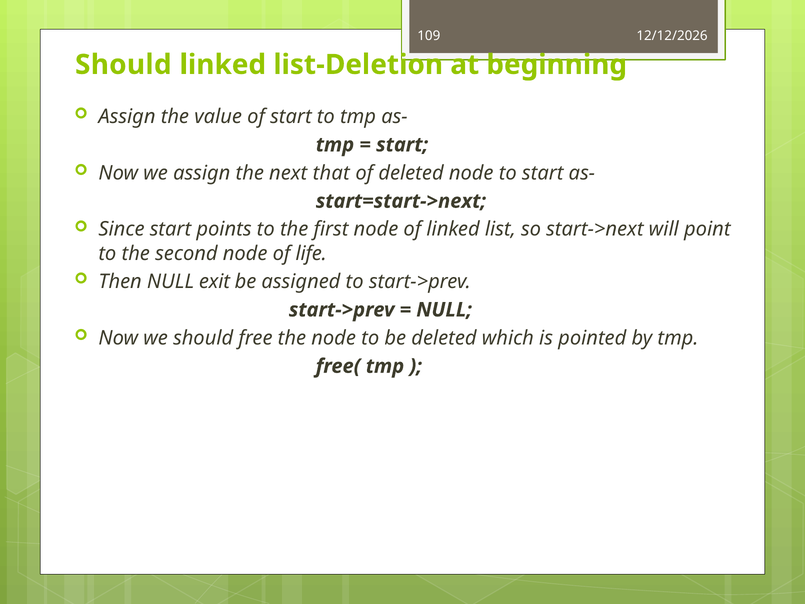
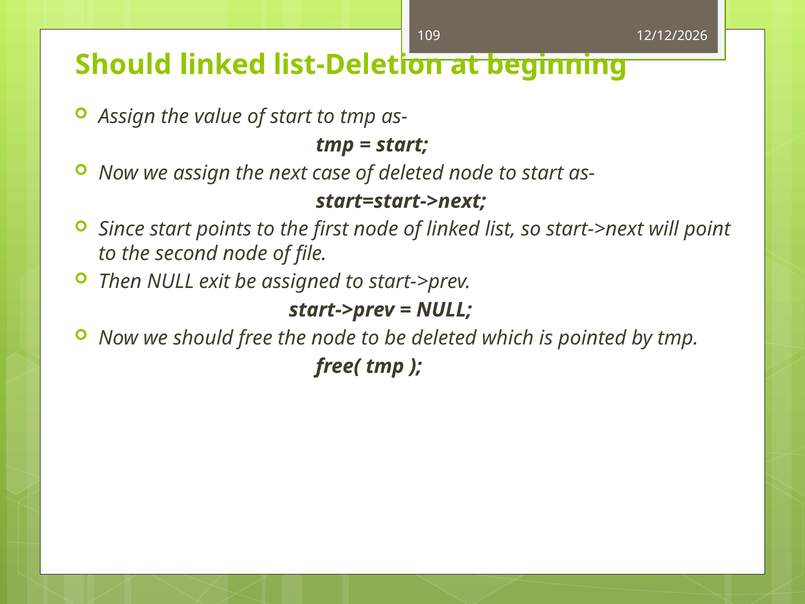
that: that -> case (331, 173)
life: life -> file (311, 253)
